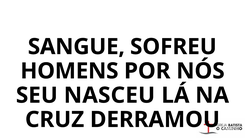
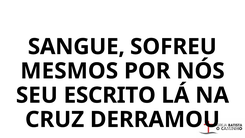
HOMENS: HOMENS -> MESMOS (69, 71)
NASCEU: NASCEU -> ESCRITO (110, 95)
